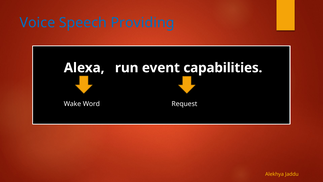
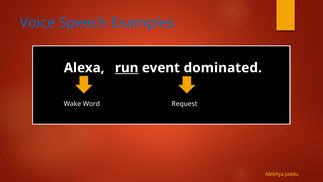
Providing: Providing -> Examples (143, 23)
run underline: none -> present (127, 68)
capabilities: capabilities -> dominated (223, 68)
